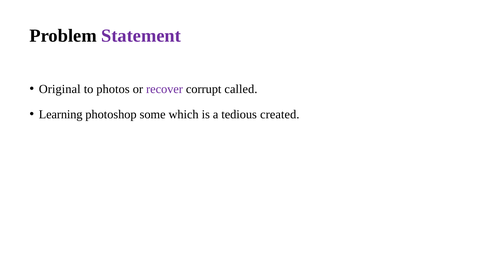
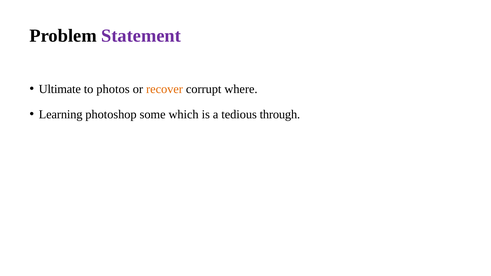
Original: Original -> Ultimate (60, 89)
recover colour: purple -> orange (165, 89)
called: called -> where (241, 89)
created: created -> through (280, 114)
